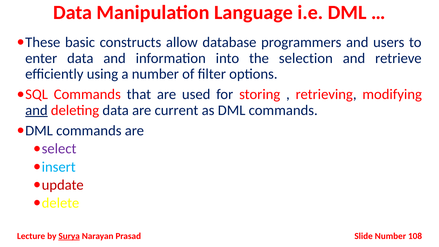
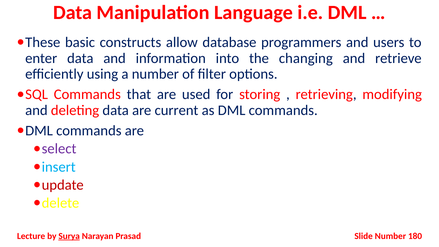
selection: selection -> changing (306, 58)
and underline: present -> none (36, 110)
108: 108 -> 180 (415, 236)
